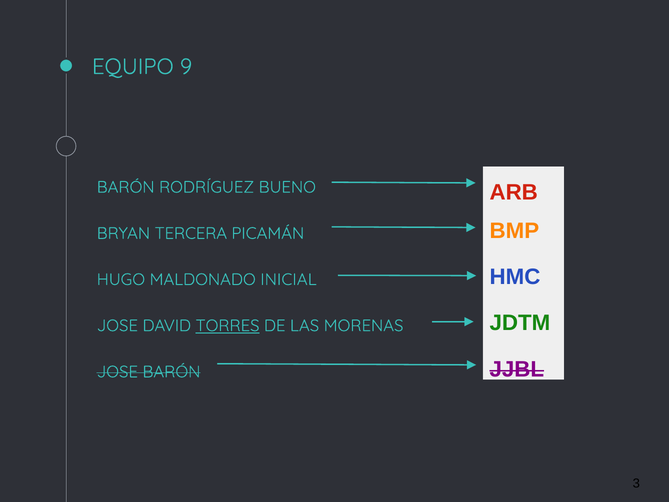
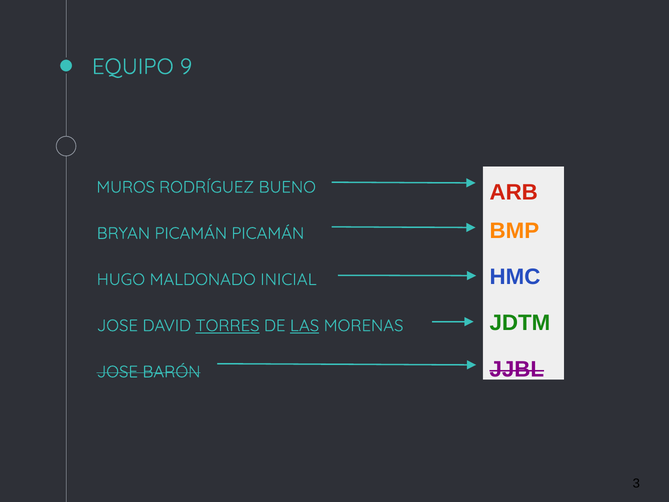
BARÓN: BARÓN -> MUROS (126, 187)
BRYAN TERCERA: TERCERA -> PICAMÁN (191, 233)
LAS underline: none -> present (305, 326)
